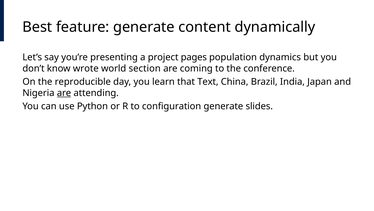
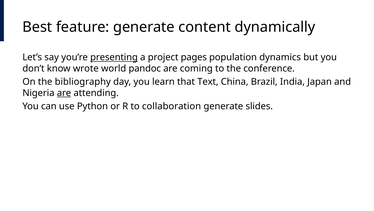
presenting underline: none -> present (114, 57)
section: section -> pandoc (145, 68)
reproducible: reproducible -> bibliography (83, 82)
configuration: configuration -> collaboration (172, 106)
